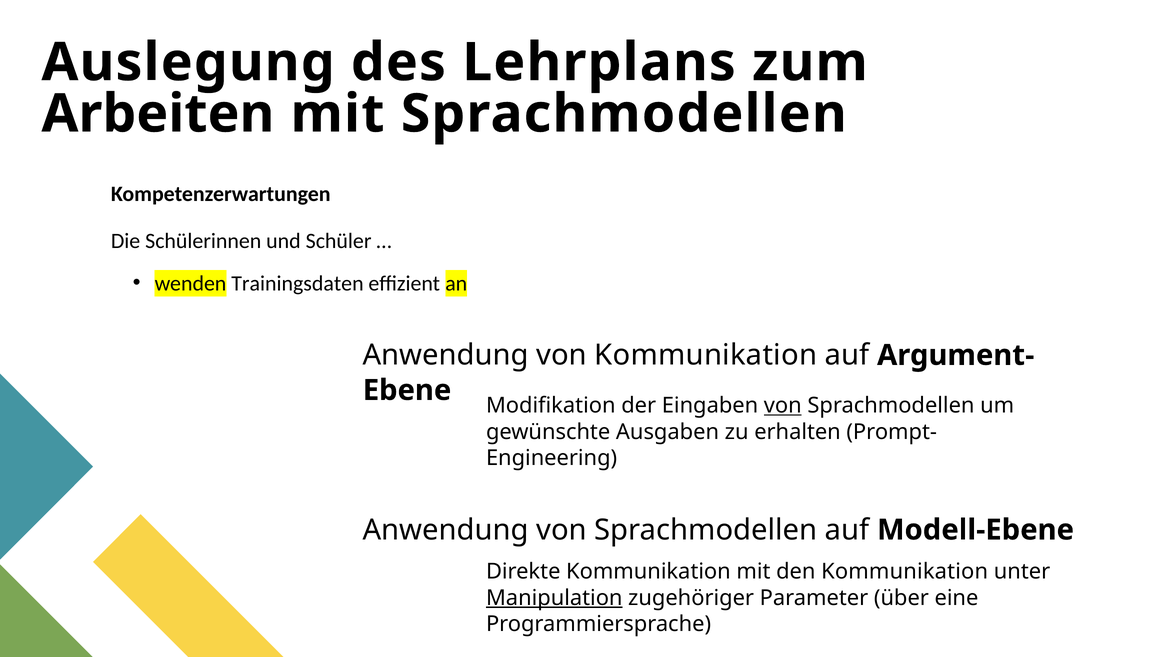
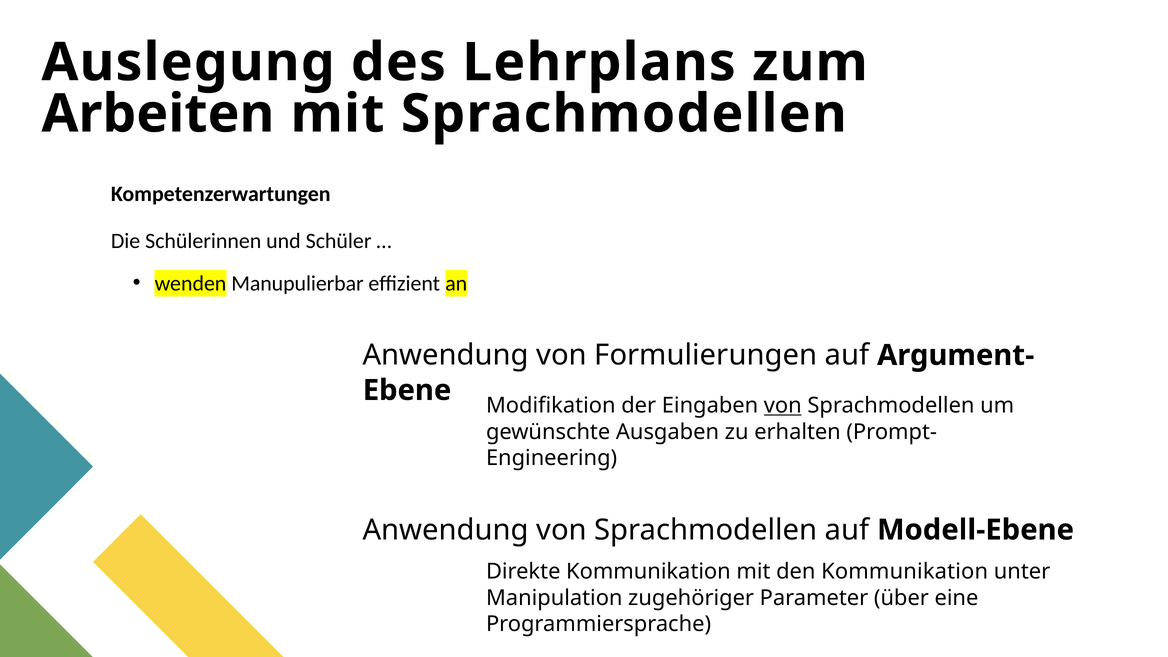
Trainingsdaten: Trainingsdaten -> Manupulierbar (297, 283)
von Kommunikation: Kommunikation -> Formulierungen (706, 355)
Manipulation underline: present -> none (554, 598)
